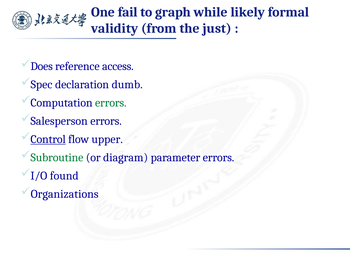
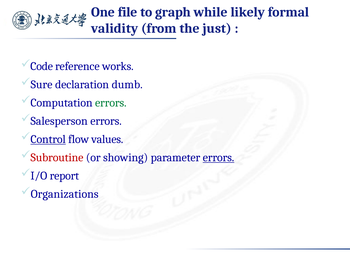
fail: fail -> file (128, 12)
Does: Does -> Code (42, 66)
access: access -> works (118, 66)
Spec: Spec -> Sure (42, 84)
upper: upper -> values (107, 139)
Subroutine colour: green -> red (57, 157)
diagram: diagram -> showing (126, 157)
errors underline: none -> present (219, 157)
found: found -> report (64, 175)
